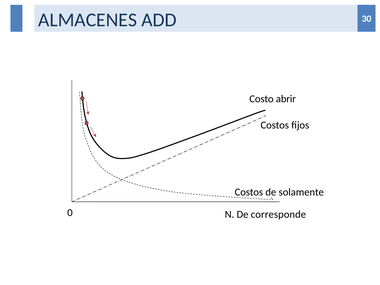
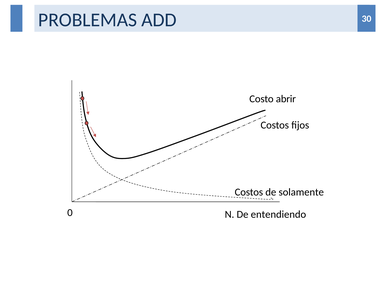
ALMACENES: ALMACENES -> PROBLEMAS (88, 20)
corresponde: corresponde -> entendiendo (278, 214)
